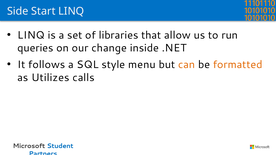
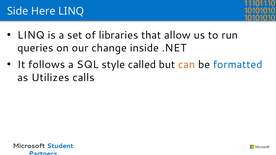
Start: Start -> Here (43, 11)
menu: menu -> called (142, 65)
formatted colour: orange -> blue (238, 65)
